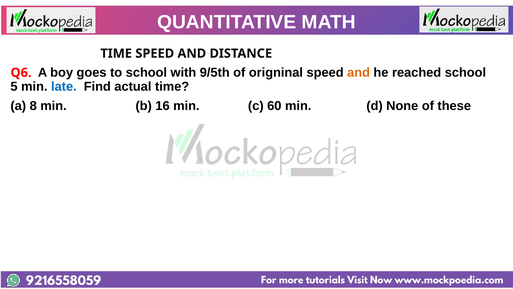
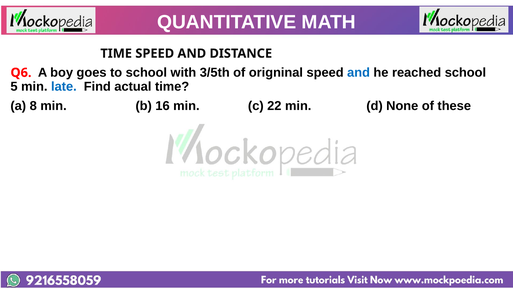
9/5th: 9/5th -> 3/5th (215, 73)
and colour: orange -> blue (359, 73)
60: 60 -> 22 (274, 106)
